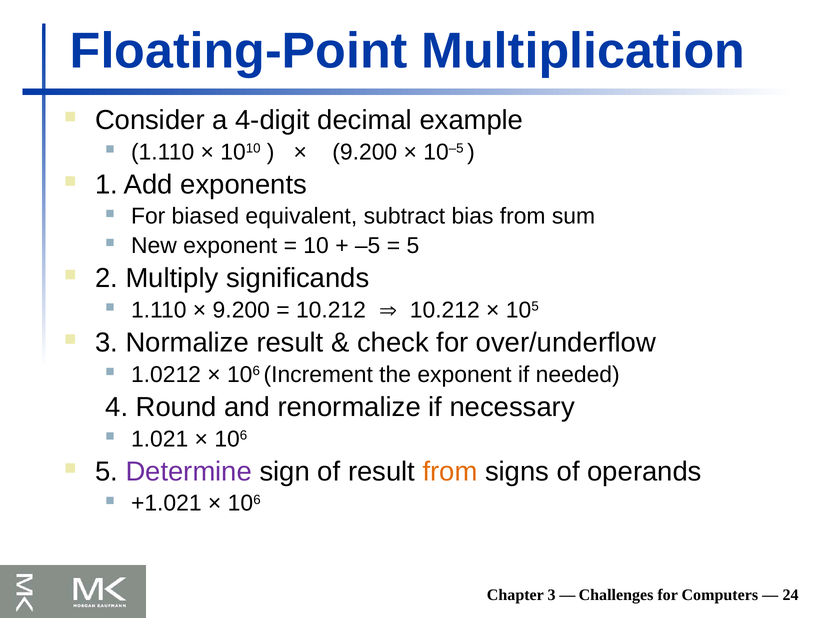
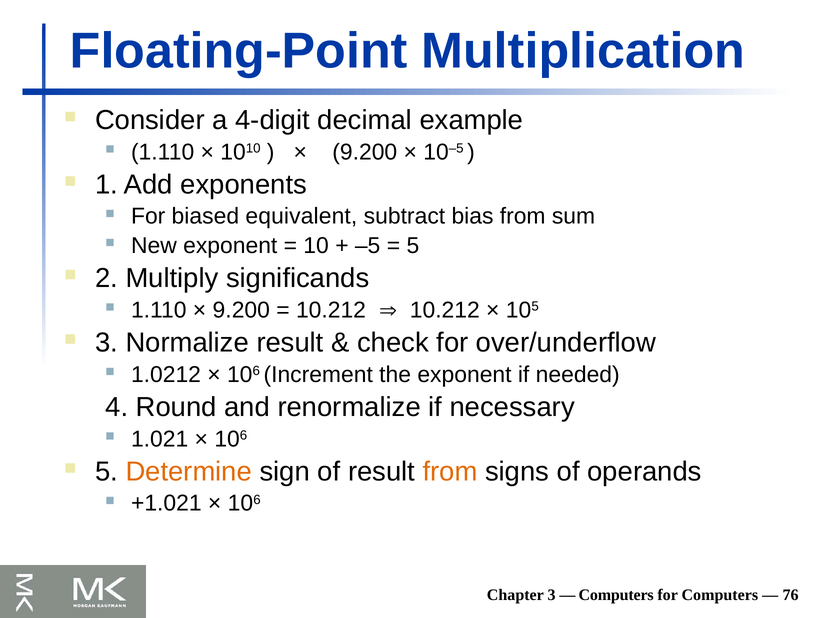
Determine colour: purple -> orange (189, 471)
Challenges: Challenges -> Computers (616, 594)
24: 24 -> 76 (791, 594)
